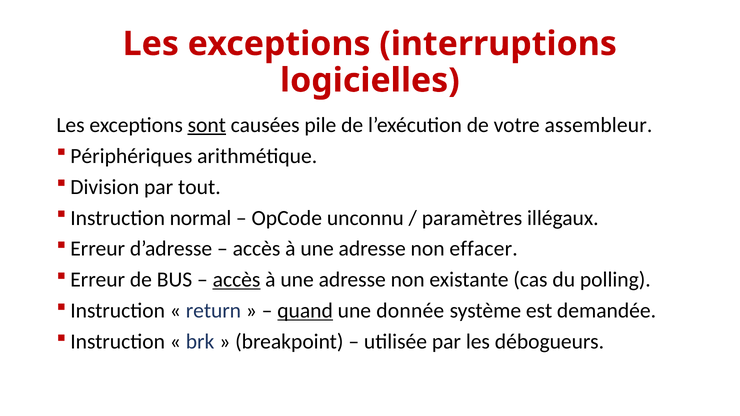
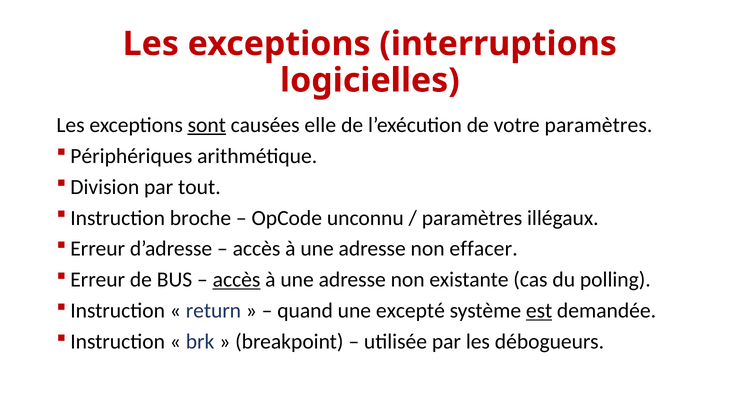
pile: pile -> elle (320, 125)
votre assembleur: assembleur -> paramètres (598, 125)
normal: normal -> broche (200, 218)
quand underline: present -> none (305, 311)
donnée: donnée -> excepté (410, 311)
est underline: none -> present (539, 311)
